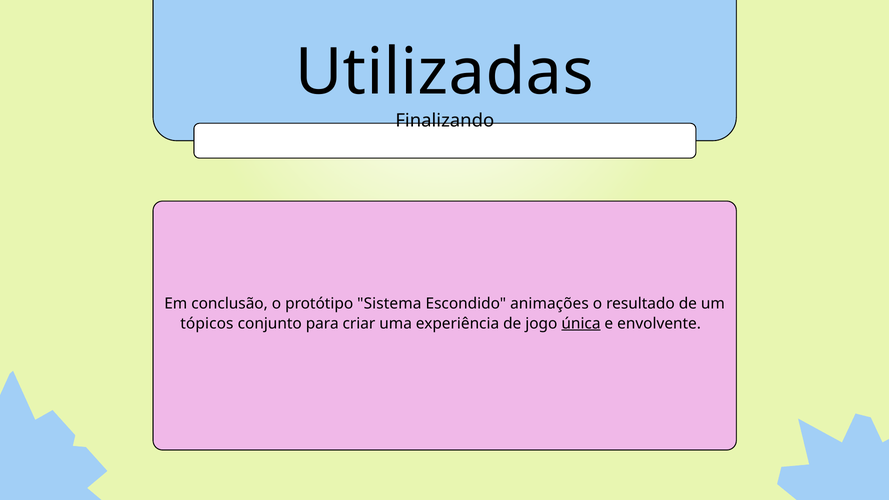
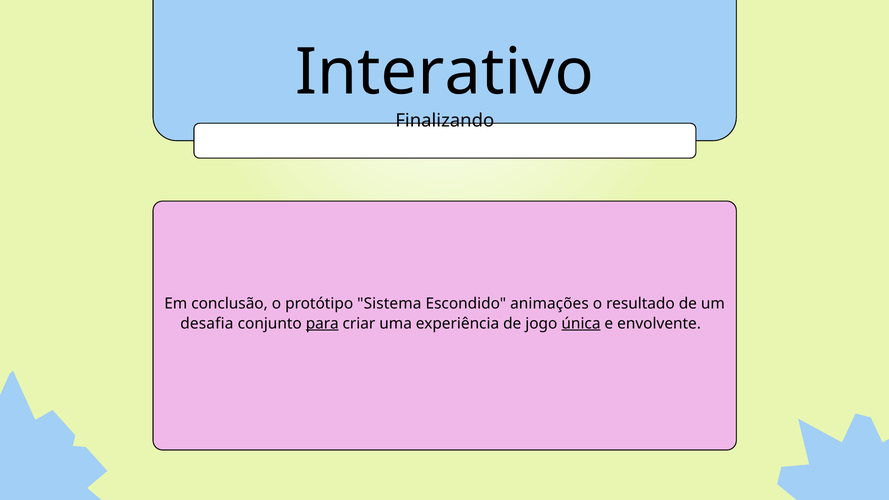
Utilizadas: Utilizadas -> Interativo (444, 72)
tópicos: tópicos -> desafia (207, 324)
para underline: none -> present (322, 324)
